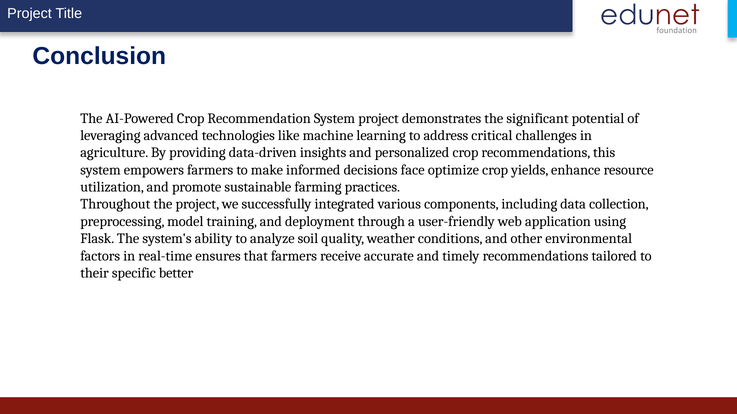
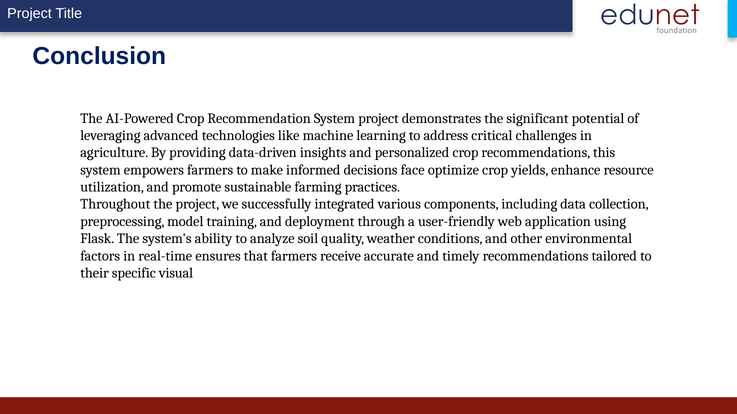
better: better -> visual (176, 273)
